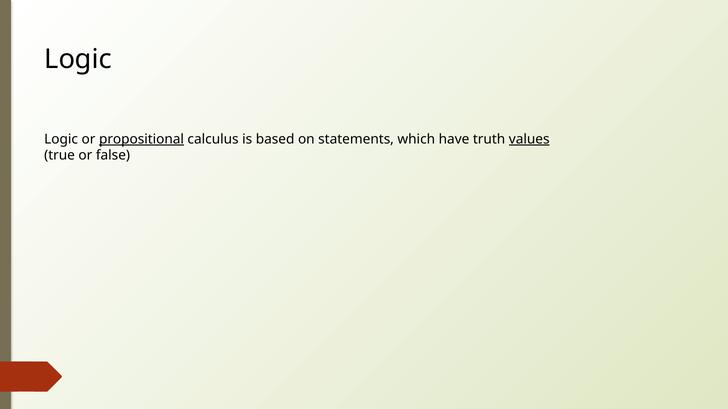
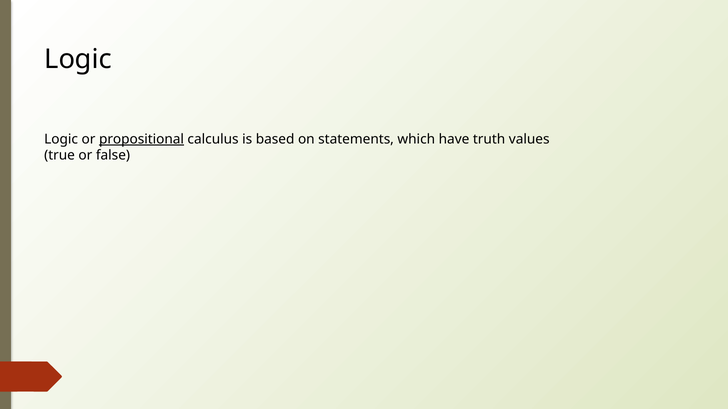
values underline: present -> none (529, 139)
